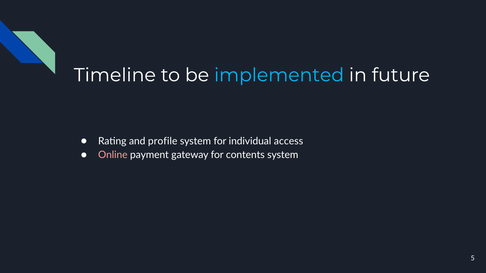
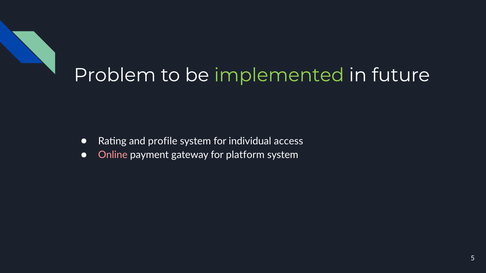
Timeline: Timeline -> Problem (115, 75)
implemented colour: light blue -> light green (279, 75)
contents: contents -> platform (245, 155)
